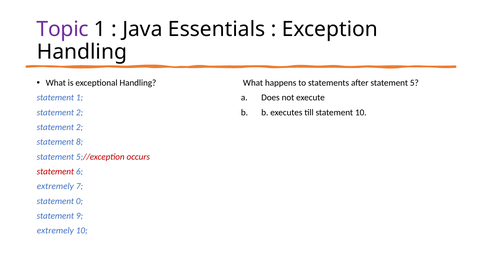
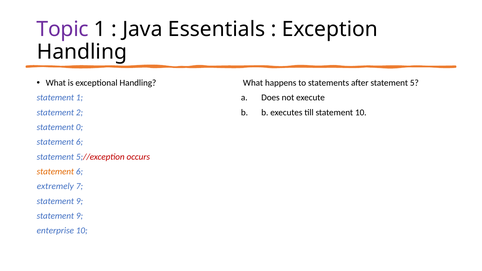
2: 2 -> 0 (79, 127)
8: 8 -> 6 (79, 142)
statement colour: red -> orange (55, 172)
0: 0 -> 9 (79, 201)
extremely: extremely -> enterprise (55, 231)
